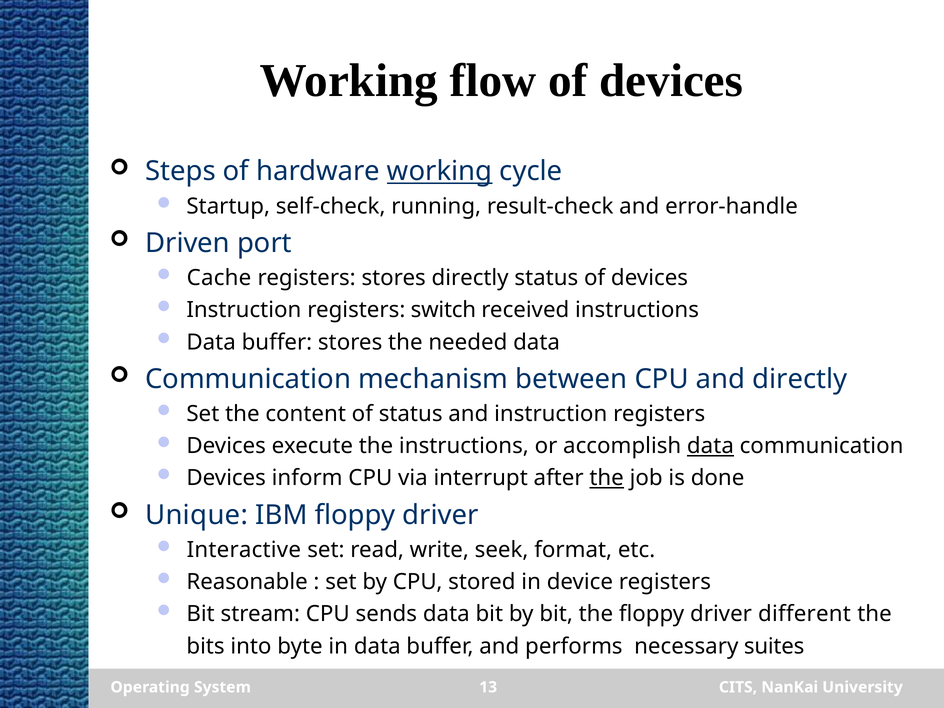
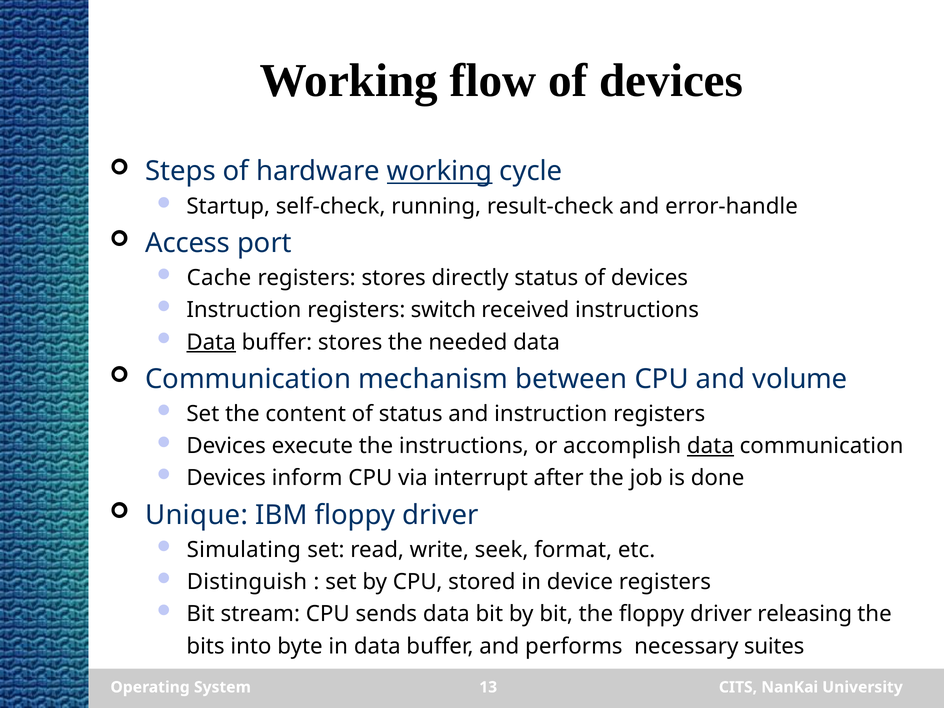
Driven: Driven -> Access (188, 243)
Data underline: none -> present (211, 342)
and directly: directly -> volume (800, 379)
the underline: present -> none (607, 478)
Interactive: Interactive -> Simulating (244, 550)
Reasonable: Reasonable -> Distinguish (247, 582)
different: different -> releasing (805, 614)
